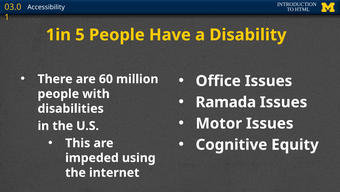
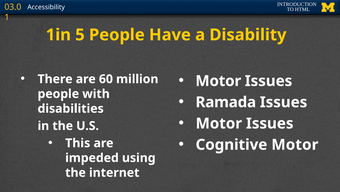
Office: Office -> Motor (218, 81)
Cognitive Equity: Equity -> Motor (295, 144)
